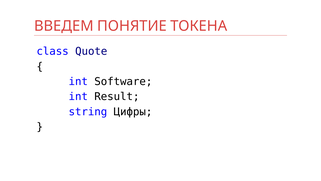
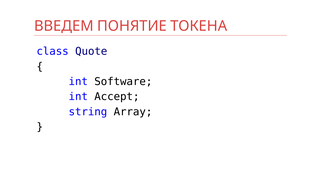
Result: Result -> Accept (117, 96)
Цифры: Цифры -> Array (133, 112)
